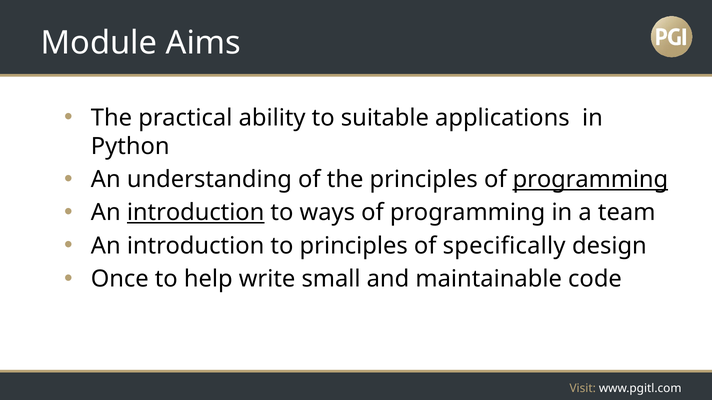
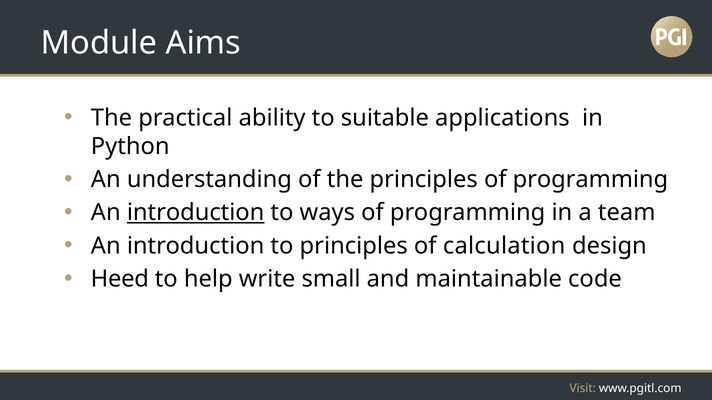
programming underline: present -> none (590, 180)
specifically: specifically -> calculation (504, 246)
Once: Once -> Heed (120, 279)
